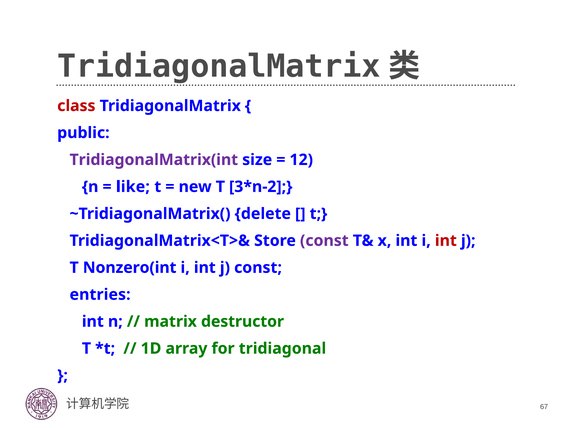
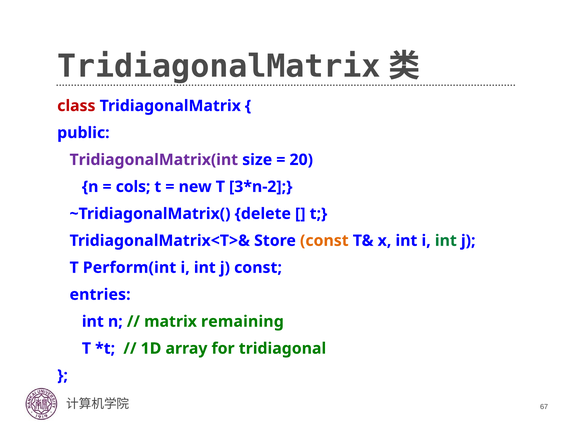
12: 12 -> 20 (301, 160)
like: like -> cols (133, 187)
const colour: purple -> orange (324, 240)
int colour: red -> green (446, 240)
Nonzero(int: Nonzero(int -> Perform(int (129, 267)
destructor: destructor -> remaining (242, 321)
